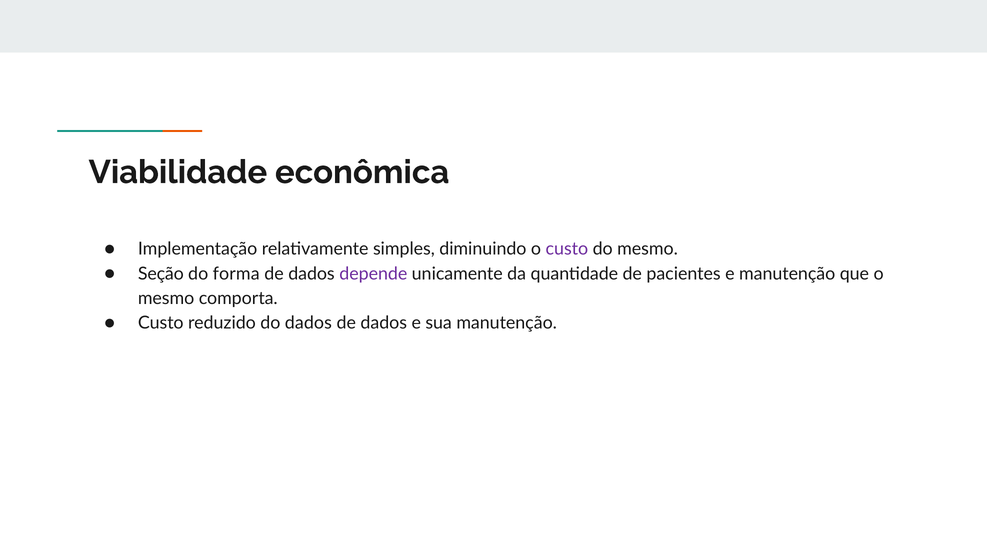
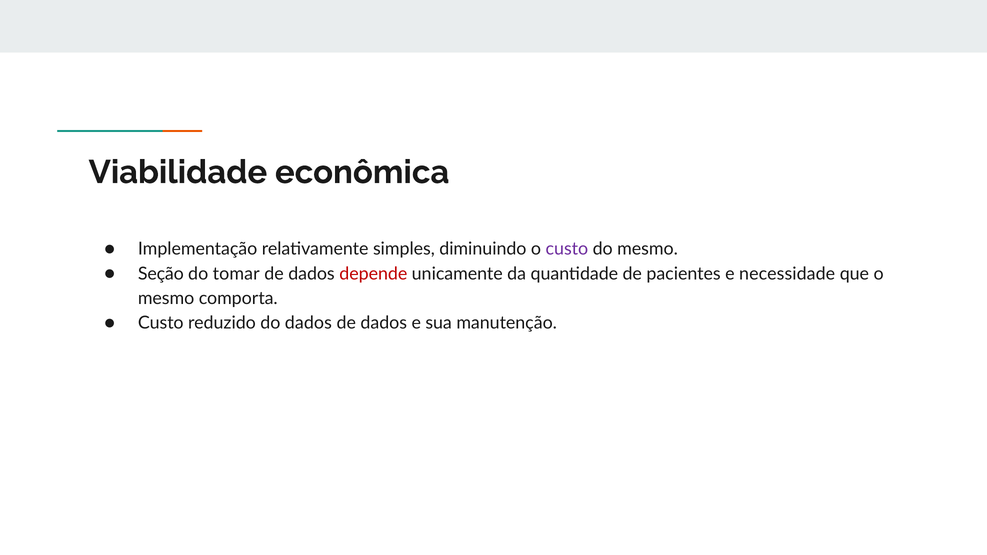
forma: forma -> tomar (236, 274)
depende colour: purple -> red (373, 274)
e manutenção: manutenção -> necessidade (787, 274)
